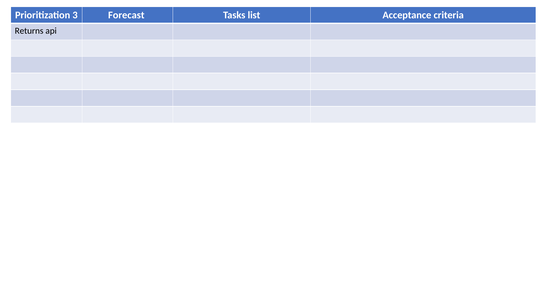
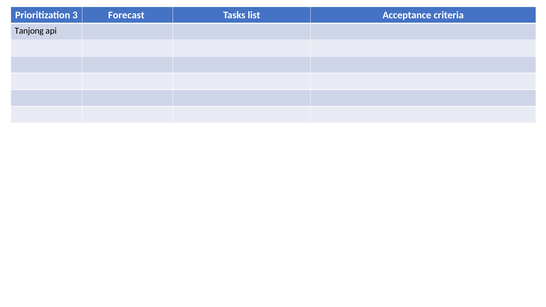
Returns: Returns -> Tanjong (29, 31)
